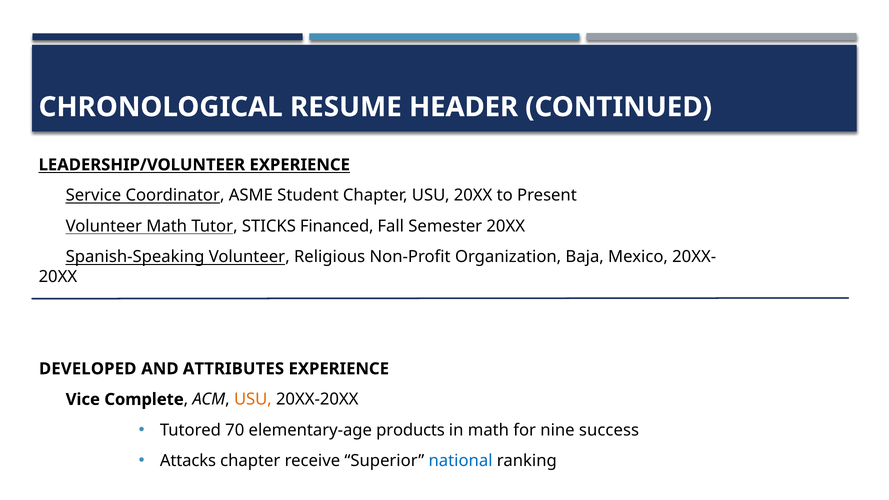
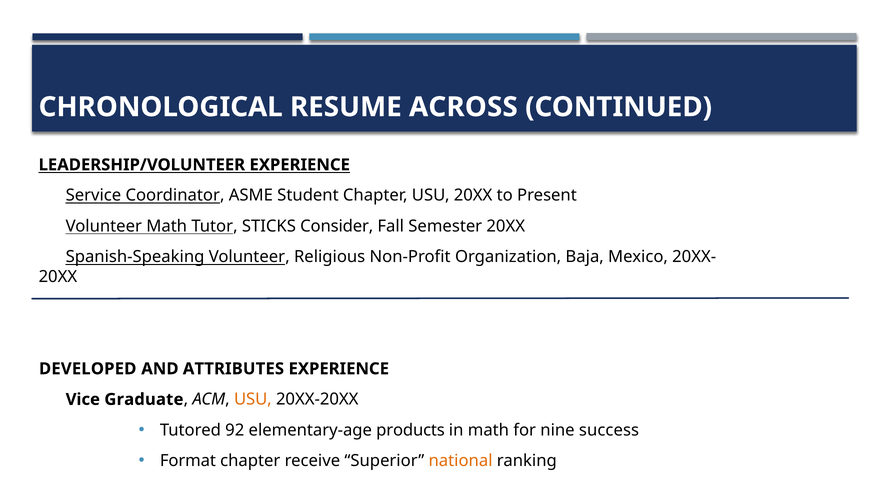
HEADER: HEADER -> ACROSS (463, 107)
Financed: Financed -> Consider (337, 226)
Complete: Complete -> Graduate (144, 399)
70: 70 -> 92 (235, 430)
Attacks: Attacks -> Format (188, 461)
national colour: blue -> orange (461, 461)
